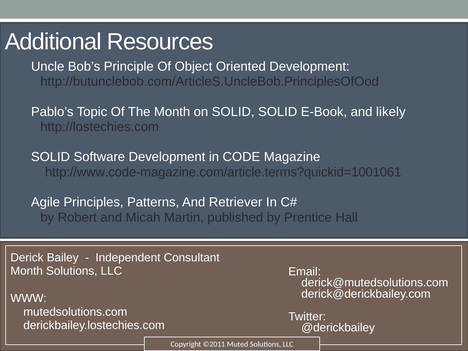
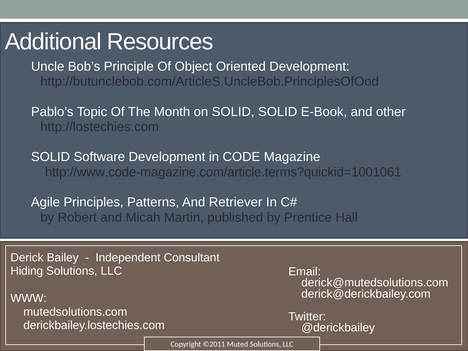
likely: likely -> other (391, 112)
Month: Month -> Hiding (27, 271)
